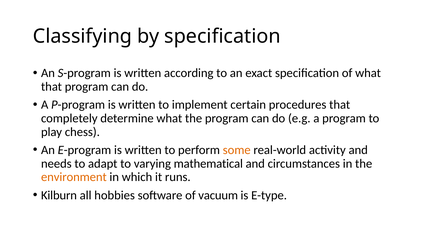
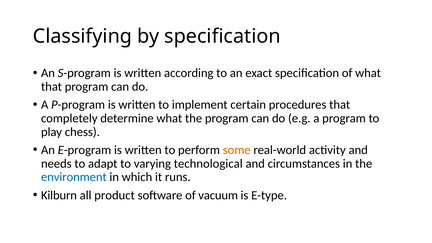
mathematical: mathematical -> technological (208, 164)
environment colour: orange -> blue (74, 177)
hobbies: hobbies -> product (115, 195)
